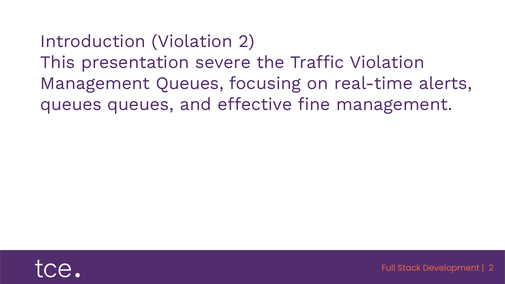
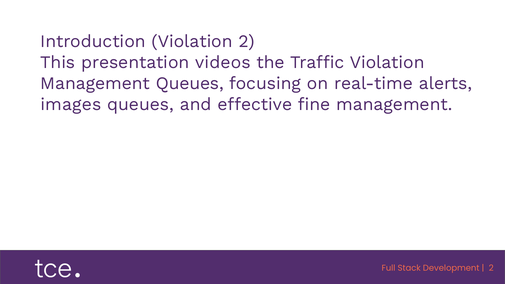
severe: severe -> videos (223, 62)
queues: queues -> images (71, 104)
